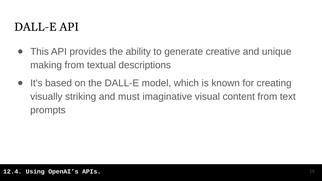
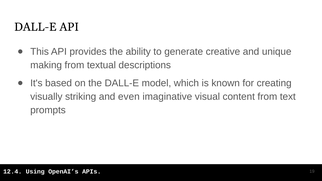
must: must -> even (129, 97)
